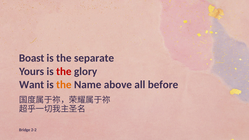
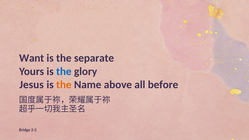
Boast: Boast -> Want (32, 58)
the colour: red -> blue (64, 71)
Want: Want -> Jesus (32, 85)
